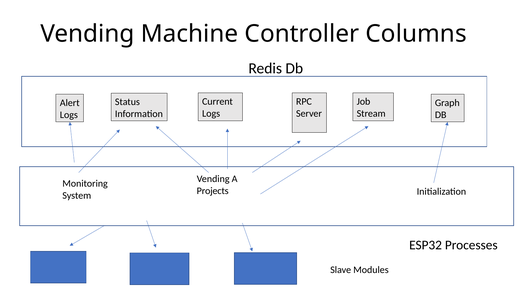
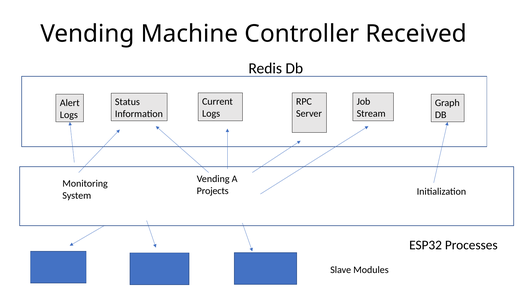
Columns: Columns -> Received (416, 34)
